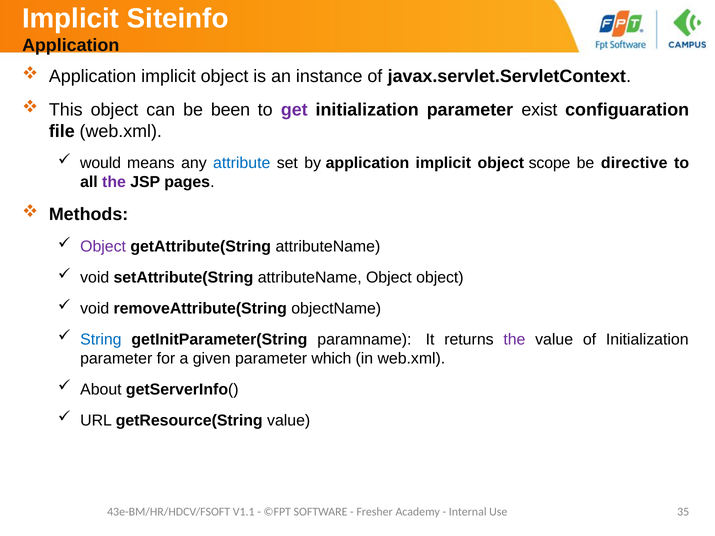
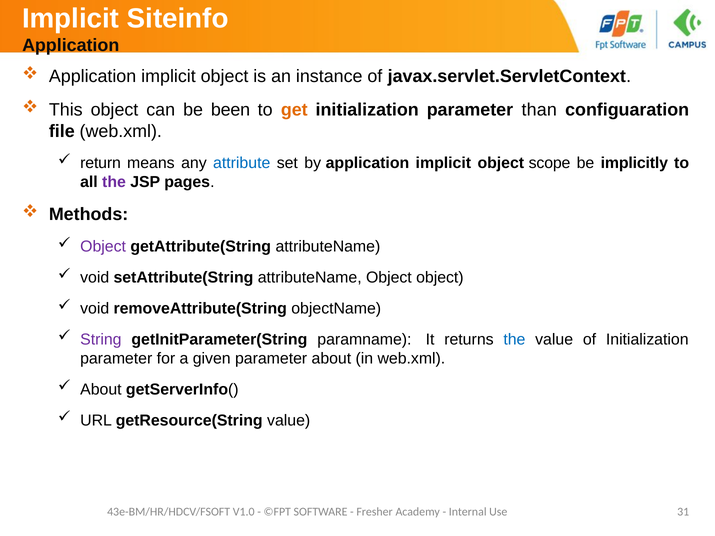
get colour: purple -> orange (294, 110)
exist: exist -> than (539, 110)
would: would -> return (101, 163)
directive: directive -> implicitly (634, 163)
String colour: blue -> purple (101, 340)
the colour: purple -> blue (514, 340)
parameter which: which -> about (331, 359)
V1.1: V1.1 -> V1.0 (244, 512)
35: 35 -> 31 (683, 512)
